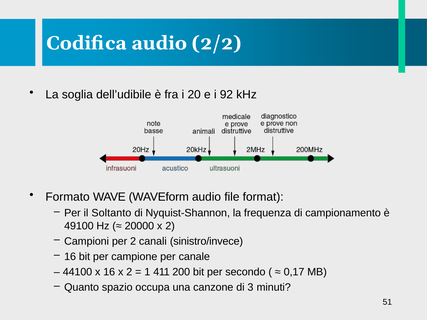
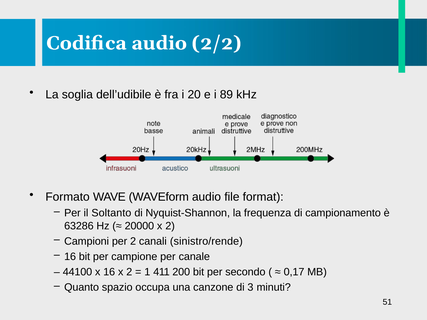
92: 92 -> 89 (226, 95)
49100: 49100 -> 63286 (79, 226)
sinistro/invece: sinistro/invece -> sinistro/rende (206, 241)
